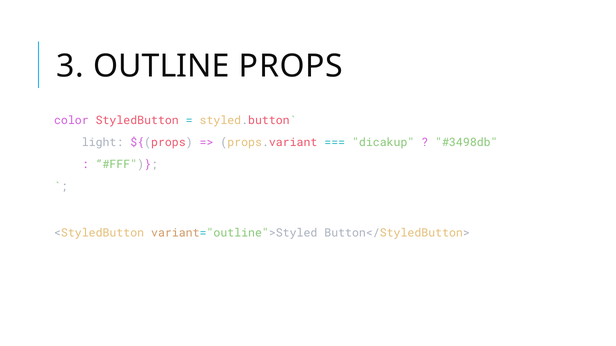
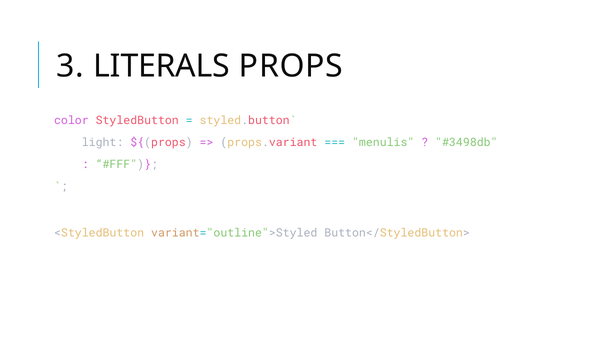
OUTLINE: OUTLINE -> LITERALS (162, 66)
dicakup: dicakup -> menulis (383, 143)
